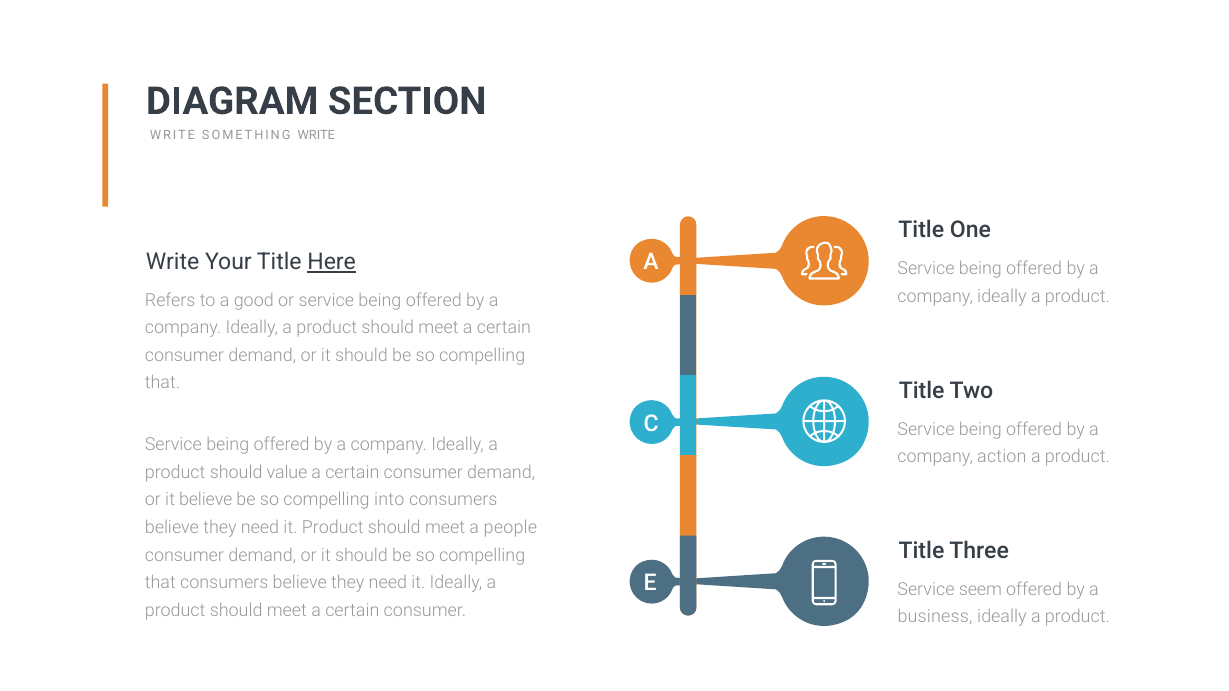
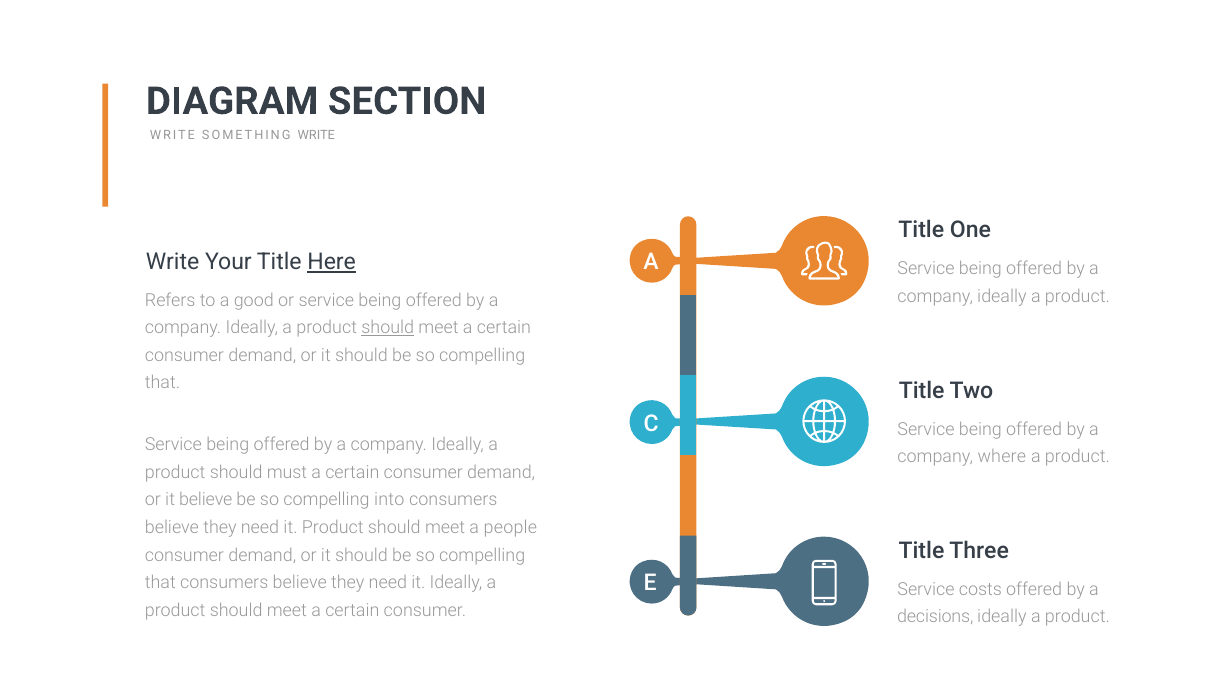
should underline: none -> present (388, 328)
action: action -> where (1002, 457)
value: value -> must (287, 473)
seem: seem -> costs (980, 590)
business: business -> decisions (935, 617)
